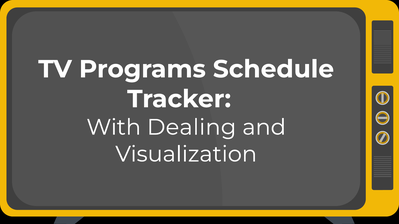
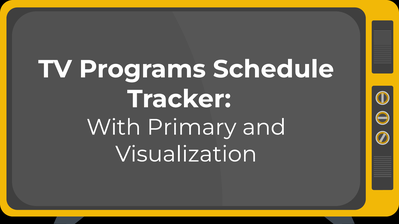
Dealing: Dealing -> Primary (192, 127)
